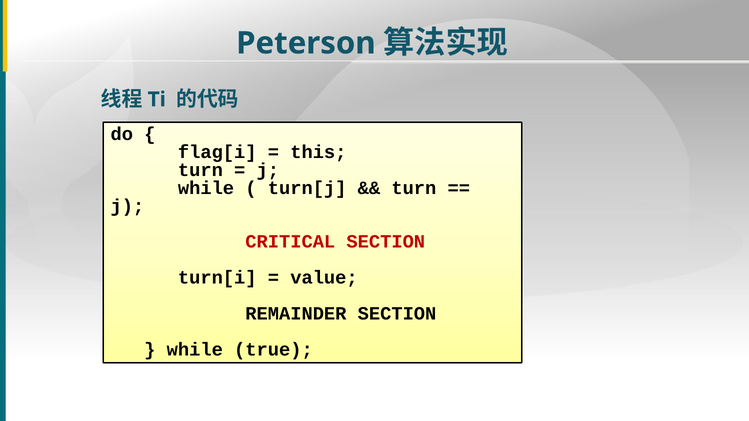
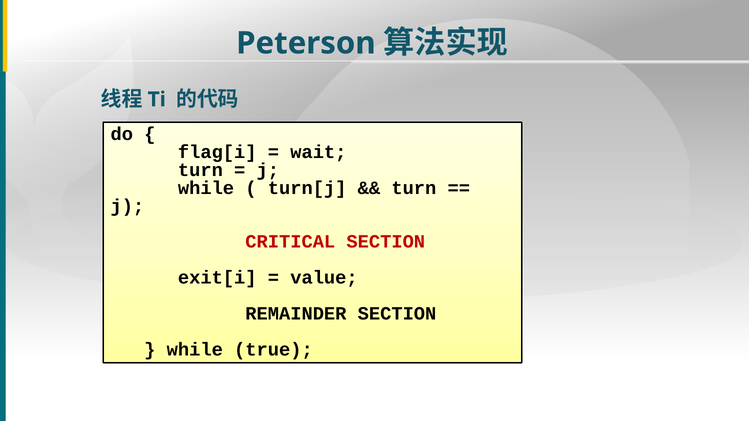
this: this -> wait (318, 152)
turn[i: turn[i -> exit[i (217, 278)
